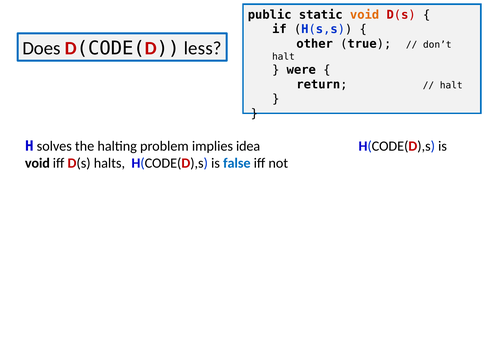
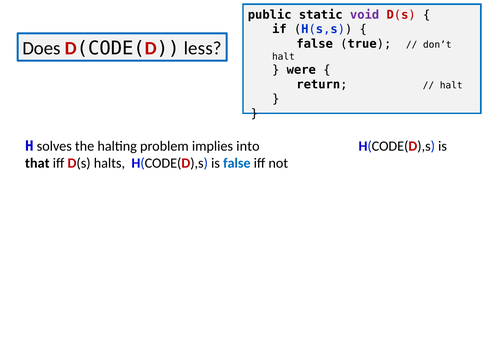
void colour: orange -> purple (365, 15)
other: other -> false (315, 44)
idea: idea -> into (248, 146)
void: void -> that (37, 163)
